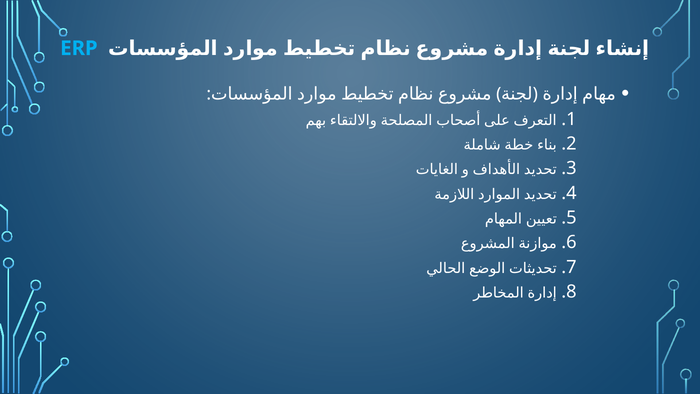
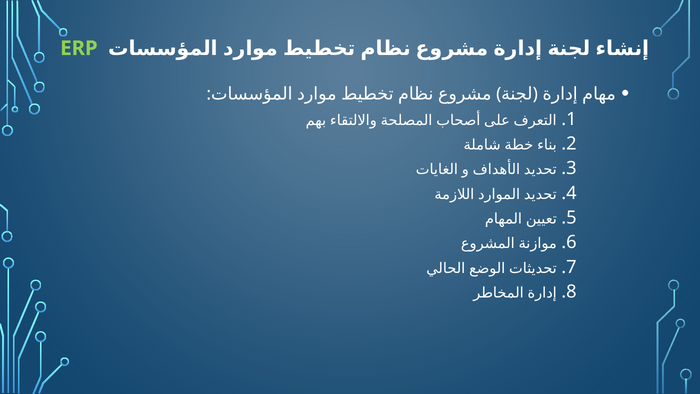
ERP colour: light blue -> light green (79, 48)
